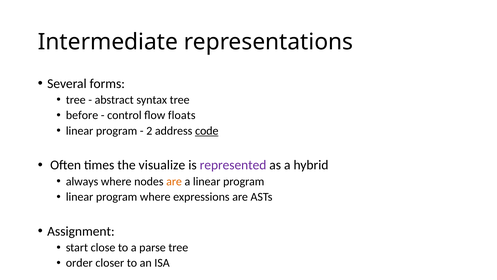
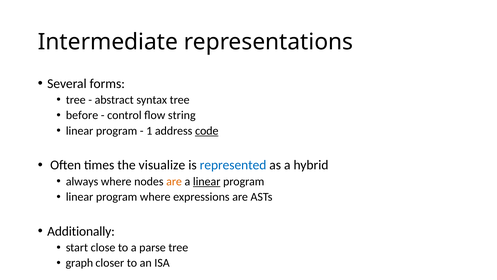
floats: floats -> string (182, 115)
2: 2 -> 1 (149, 131)
represented colour: purple -> blue (233, 165)
linear underline: none -> present (207, 181)
Assignment: Assignment -> Additionally (81, 231)
order: order -> graph (79, 263)
